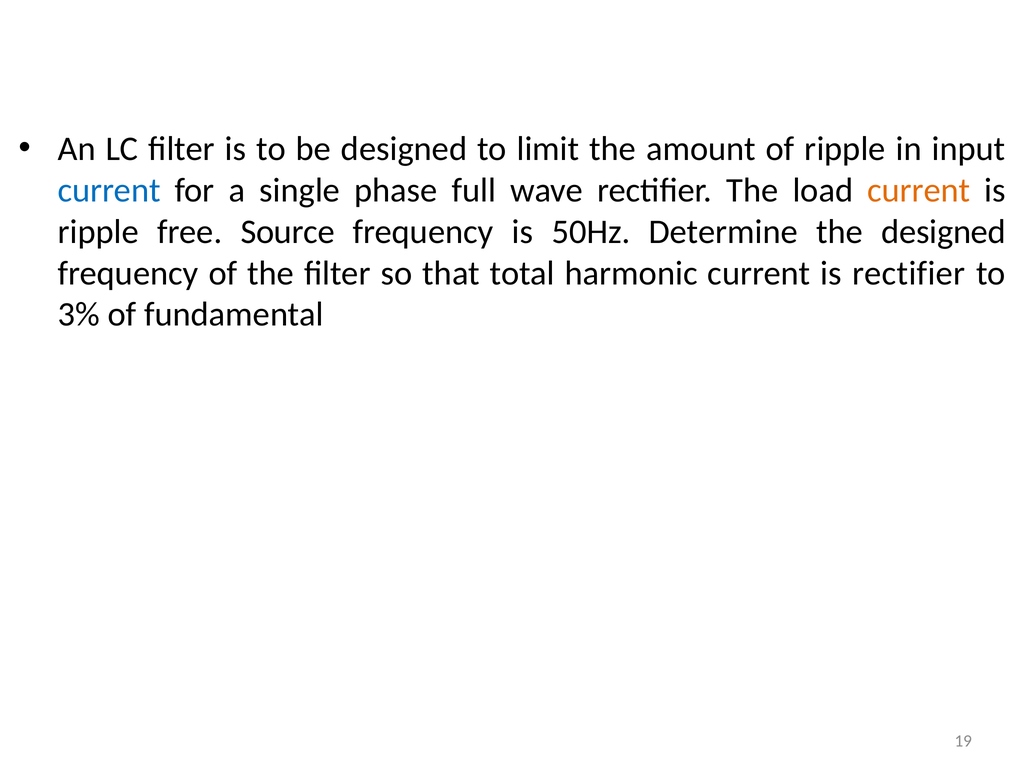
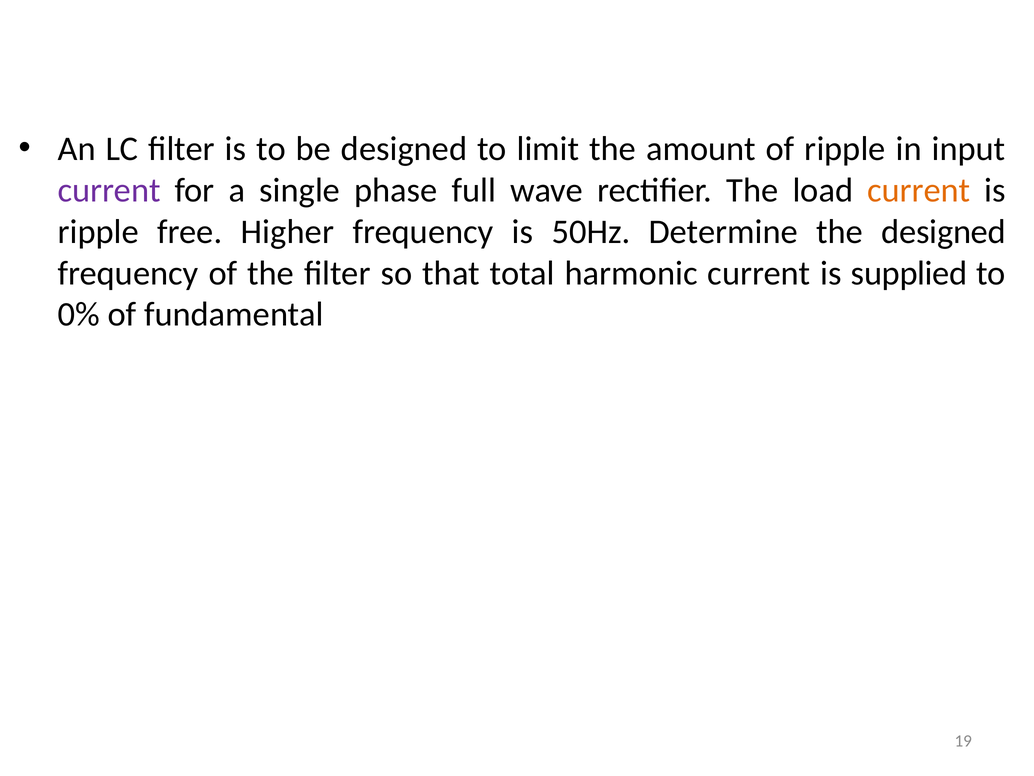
current colour: blue -> purple (109, 190)
Source: Source -> Higher (287, 232)
is rectifier: rectifier -> supplied (909, 273)
3%: 3% -> 0% (79, 314)
